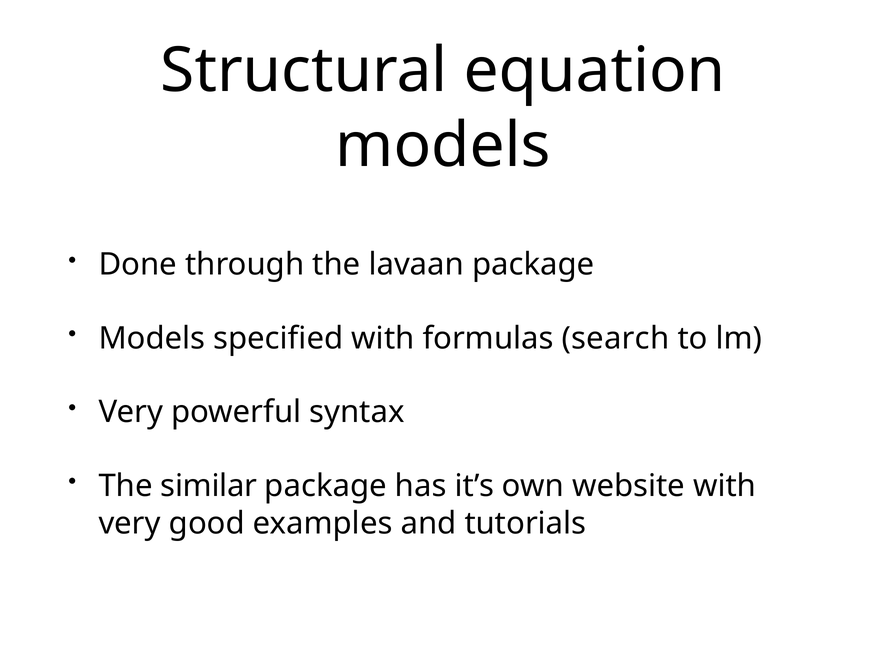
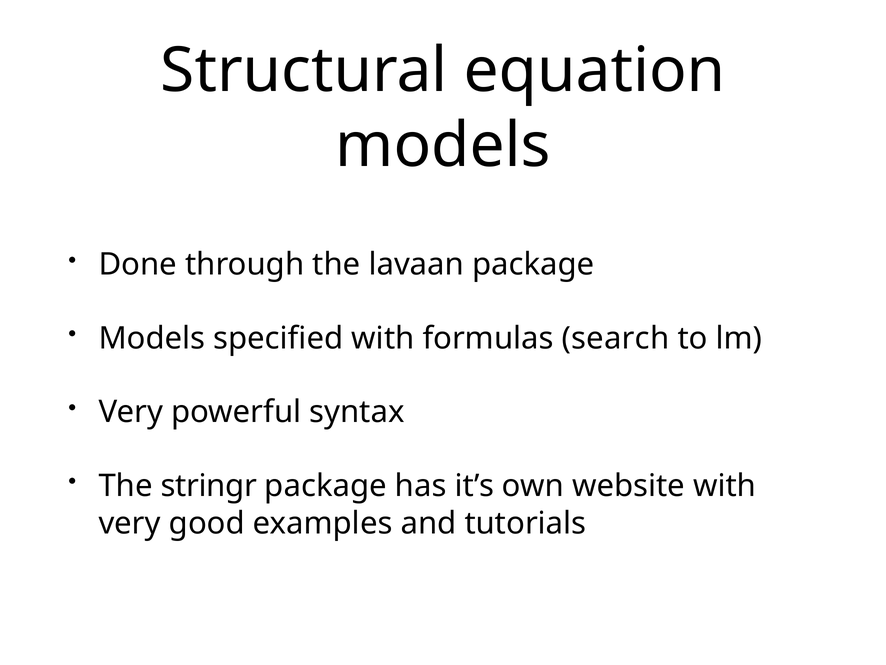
similar: similar -> stringr (209, 486)
